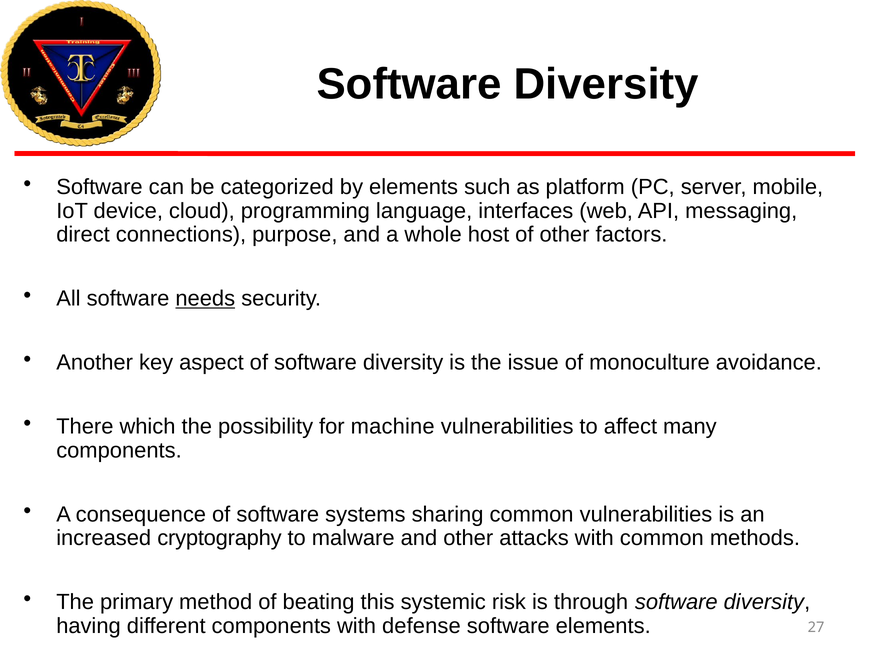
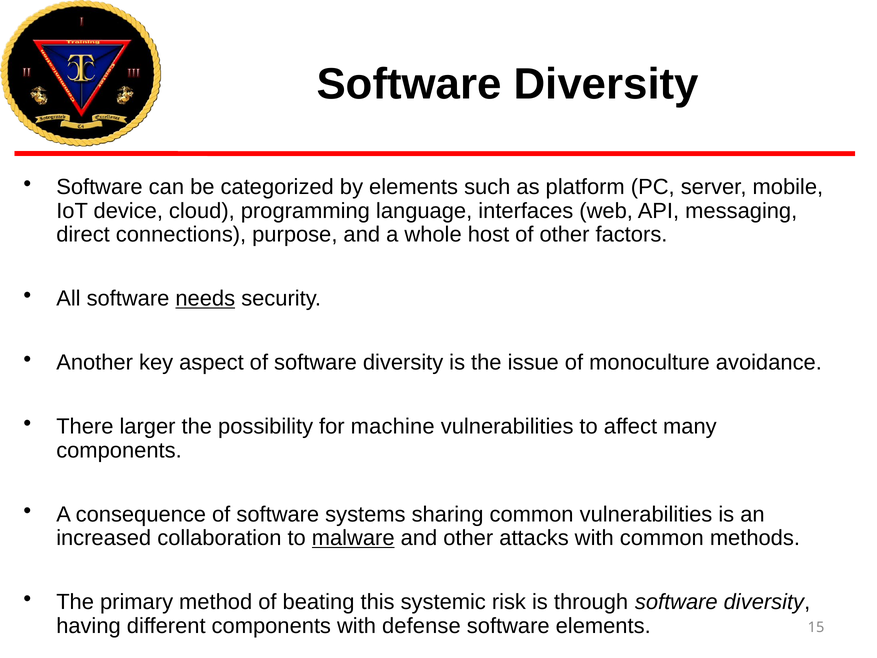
which: which -> larger (147, 427)
cryptography: cryptography -> collaboration (219, 538)
malware underline: none -> present (353, 538)
27: 27 -> 15 (816, 627)
